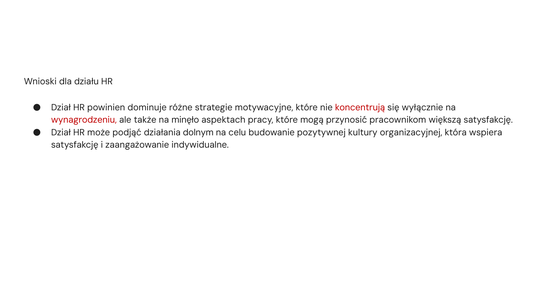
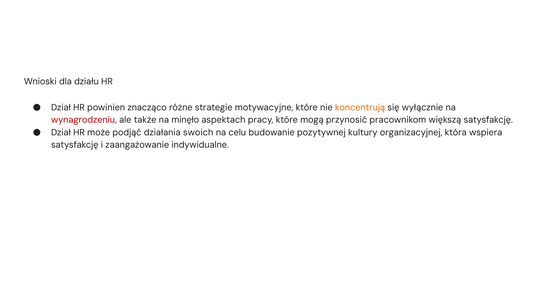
dominuje: dominuje -> znacząco (147, 108)
koncentrują colour: red -> orange (360, 108)
dolnym: dolnym -> swoich (198, 133)
